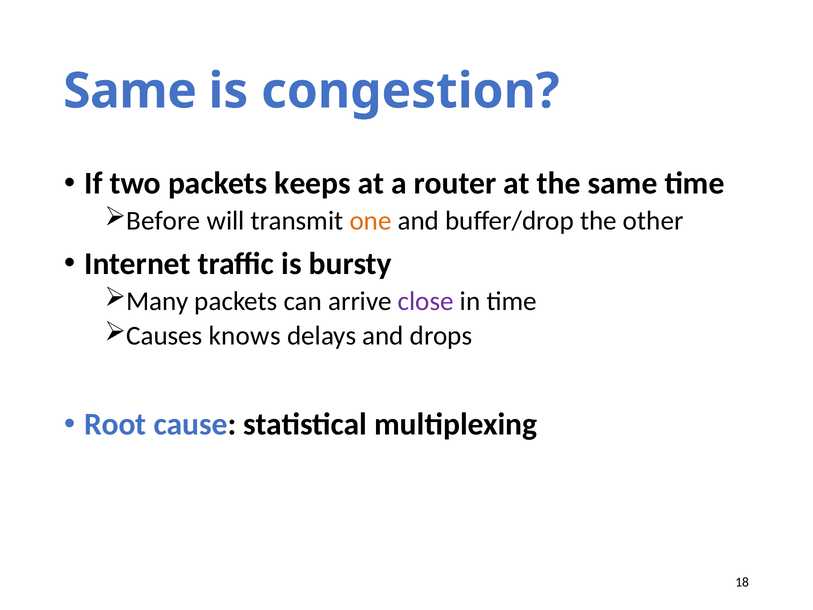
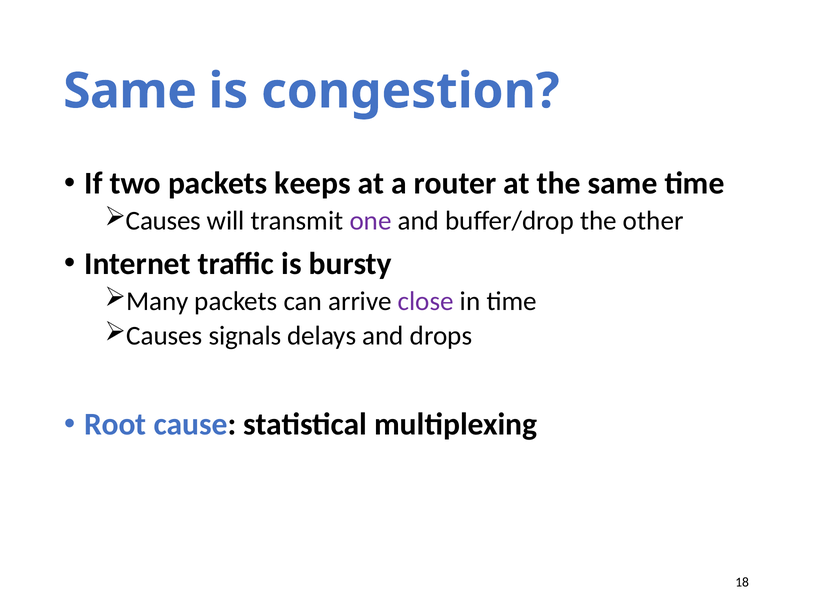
Before: Before -> Causes (163, 221)
one colour: orange -> purple (371, 221)
knows: knows -> signals (245, 336)
